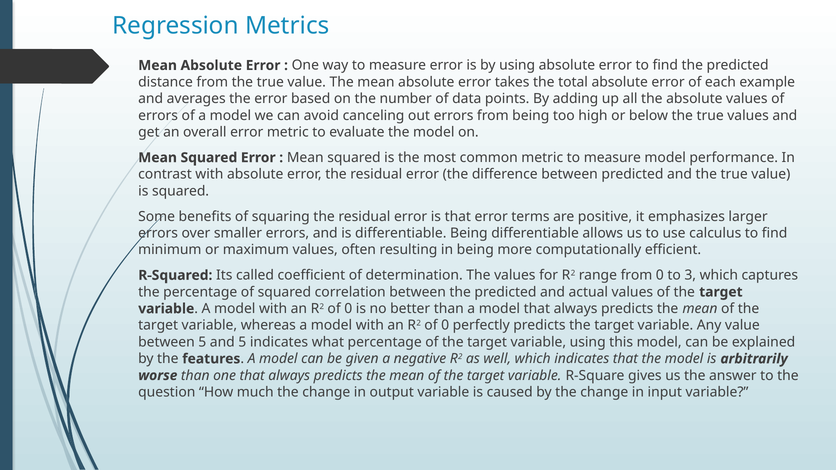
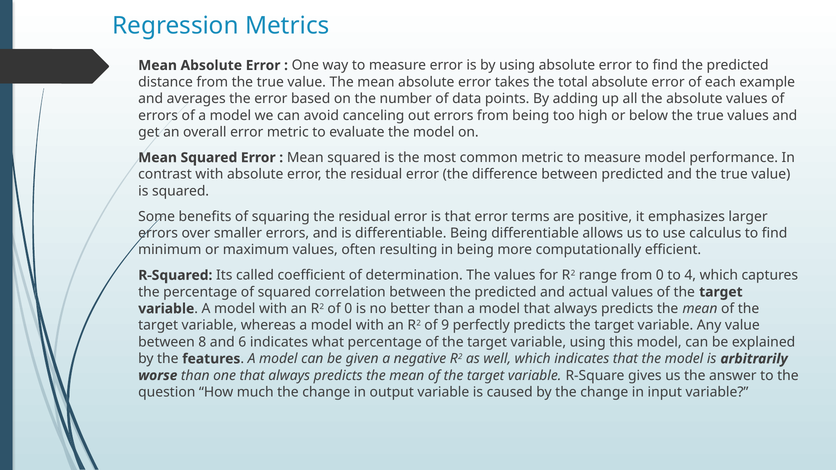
3: 3 -> 4 (690, 275)
0: 0 -> 9 (445, 326)
between 5: 5 -> 8 (202, 342)
and 5: 5 -> 6 (242, 342)
